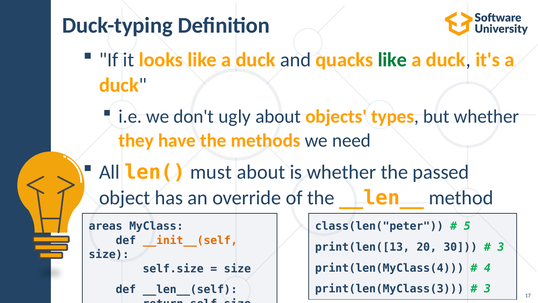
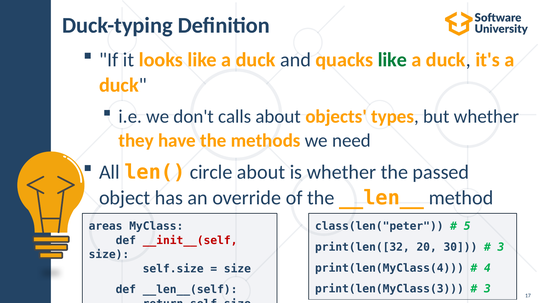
ugly: ugly -> calls (235, 117)
must: must -> circle (211, 172)
__init__(self colour: orange -> red (190, 240)
print(len([13: print(len([13 -> print(len([32 (362, 247)
